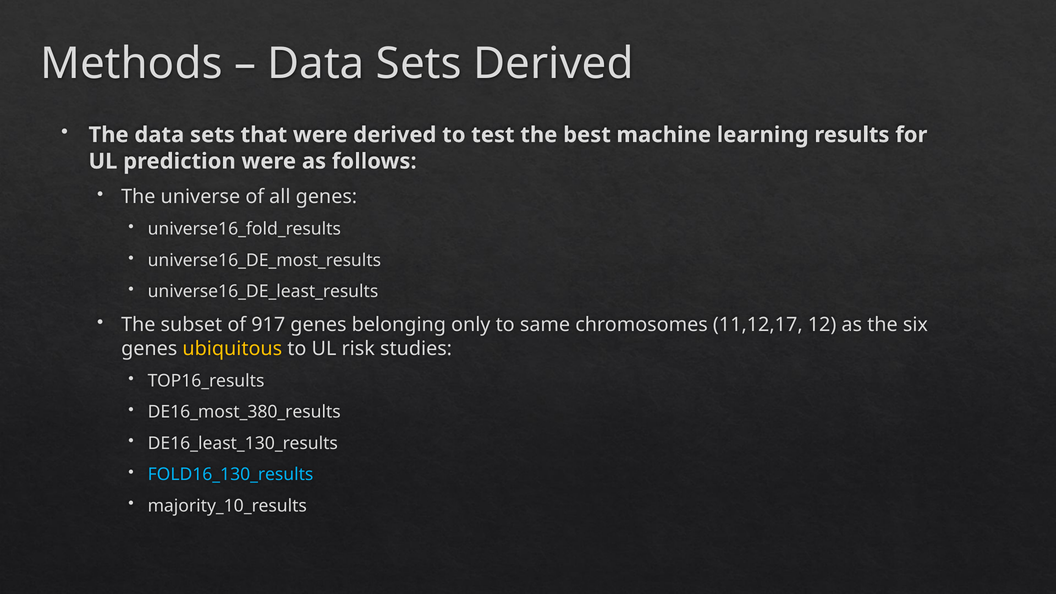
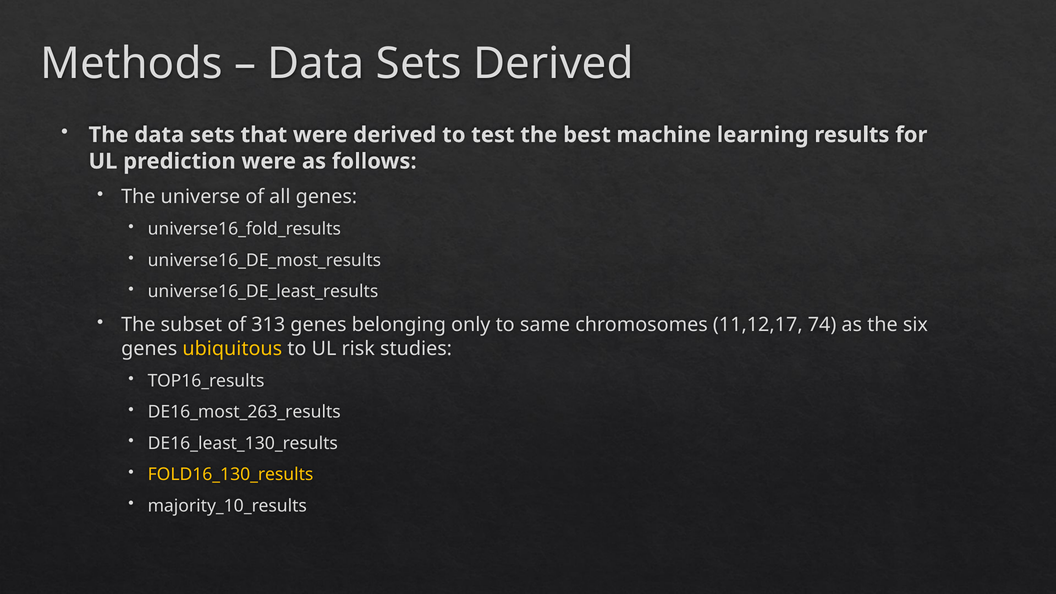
917: 917 -> 313 (268, 325)
12: 12 -> 74 (822, 325)
DE16_most_380_results: DE16_most_380_results -> DE16_most_263_results (244, 412)
FOLD16_130_results colour: light blue -> yellow (231, 475)
